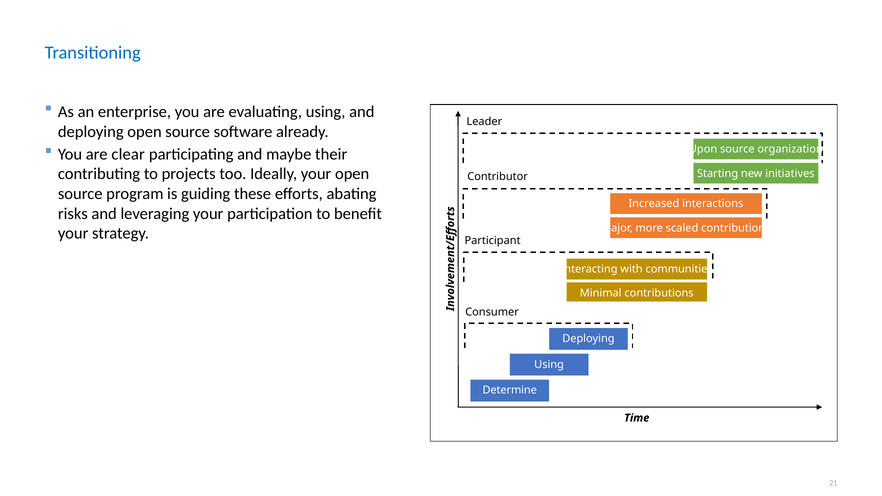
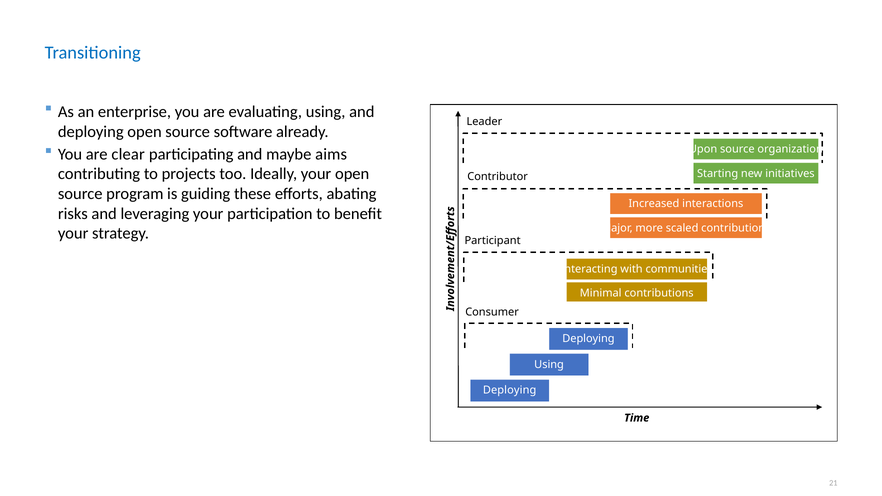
their: their -> aims (331, 154)
Determine: Determine -> Deploying (510, 390)
